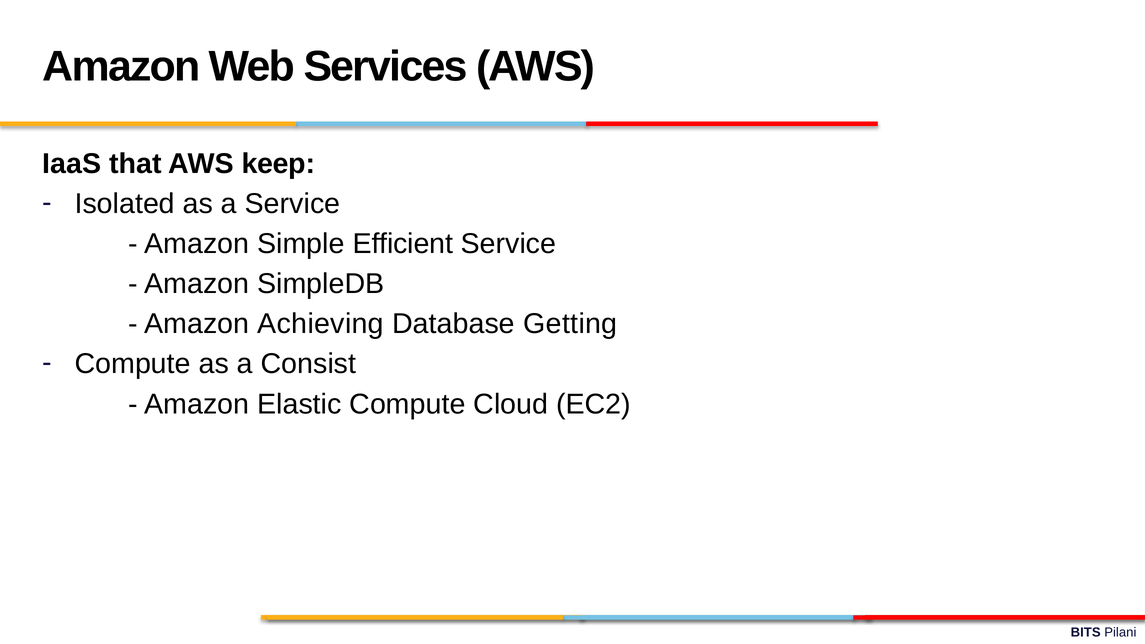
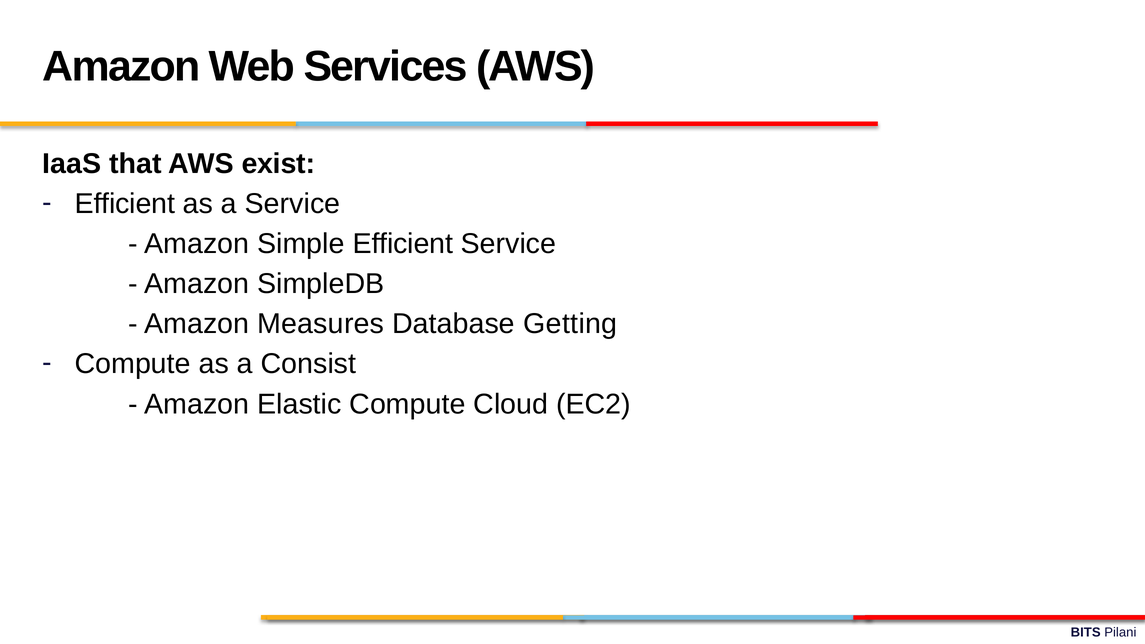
keep: keep -> exist (278, 164)
Isolated: Isolated -> Efficient (125, 204)
Achieving: Achieving -> Measures (321, 324)
